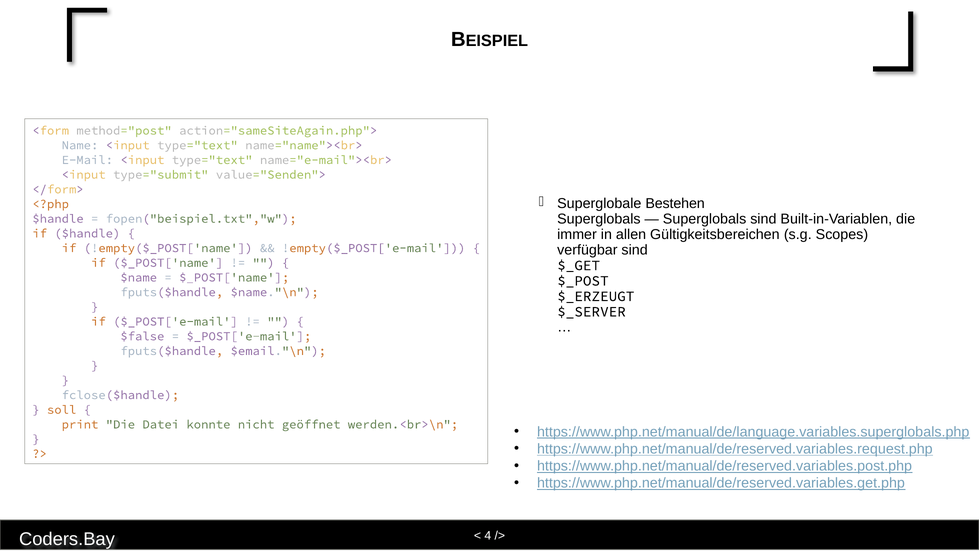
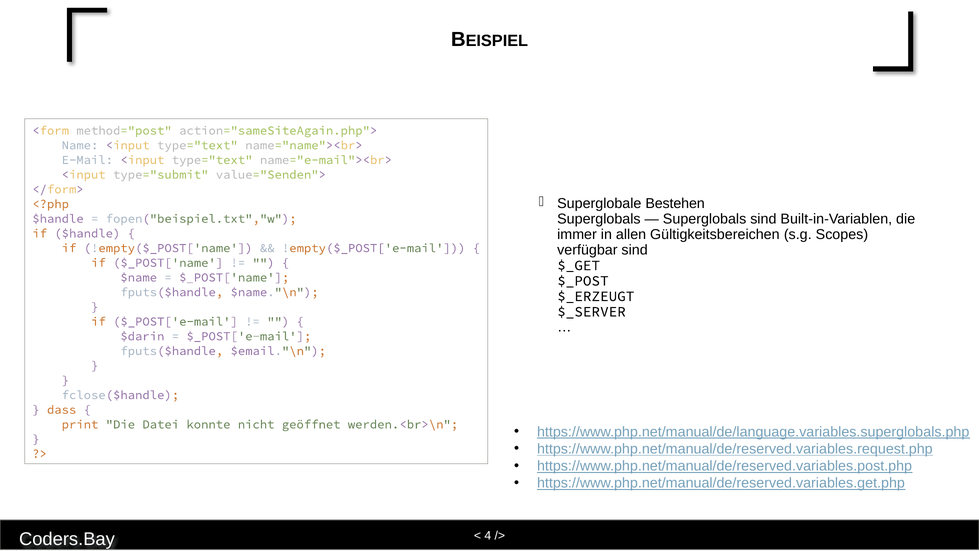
$false: $false -> $darin (142, 336)
soll: soll -> dass (62, 409)
